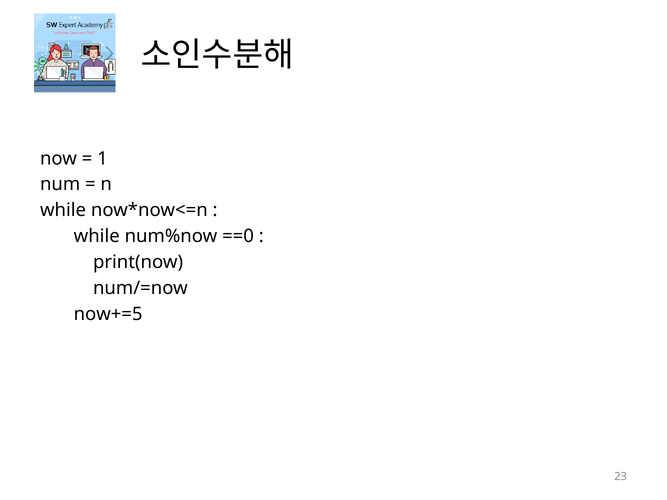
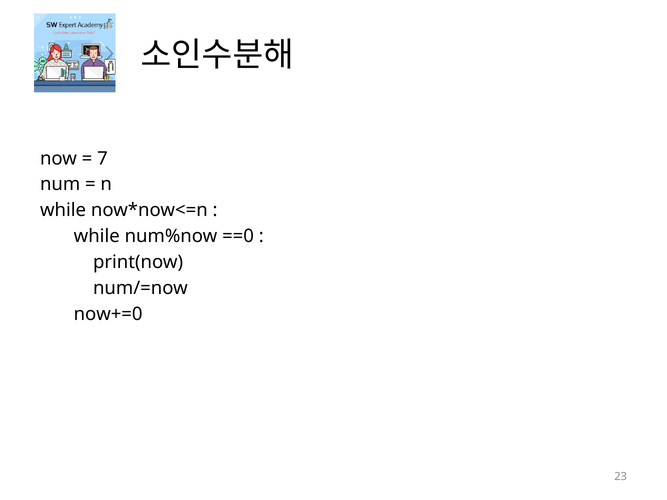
1: 1 -> 7 (102, 158)
now+=5: now+=5 -> now+=0 (108, 314)
